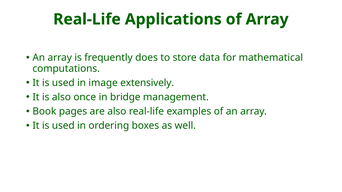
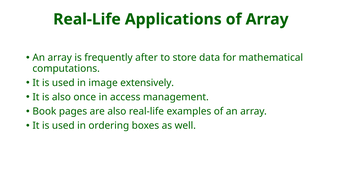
does: does -> after (146, 58)
bridge: bridge -> access (125, 97)
